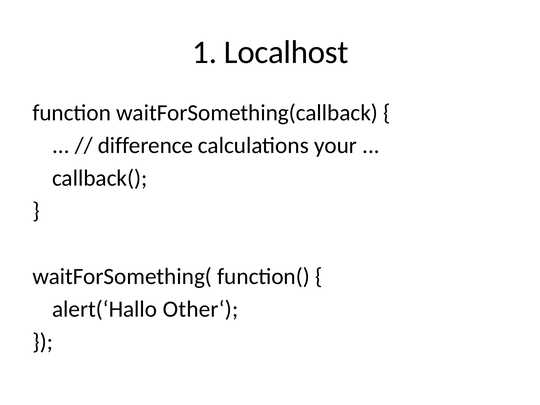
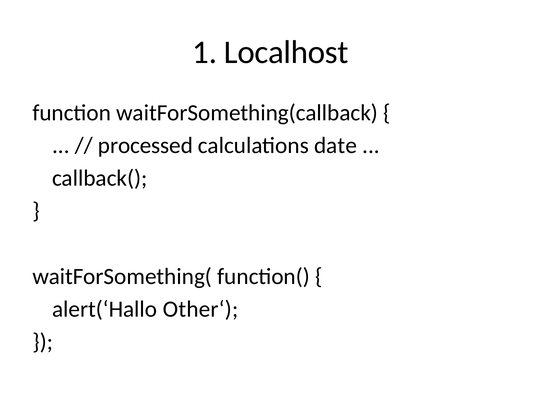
difference: difference -> processed (145, 146)
your: your -> date (335, 146)
